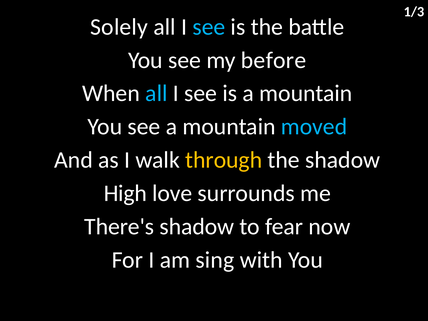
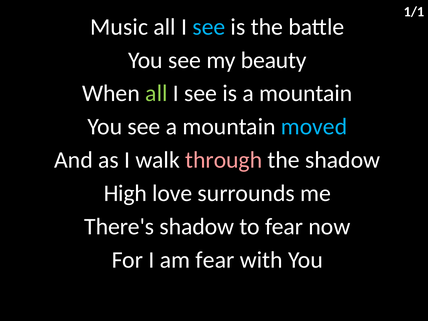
1/3: 1/3 -> 1/1 (414, 12)
Solely: Solely -> Music (119, 27)
before: before -> beauty (274, 60)
all colour: light blue -> light green (156, 93)
through colour: yellow -> pink (224, 160)
am sing: sing -> fear (215, 260)
